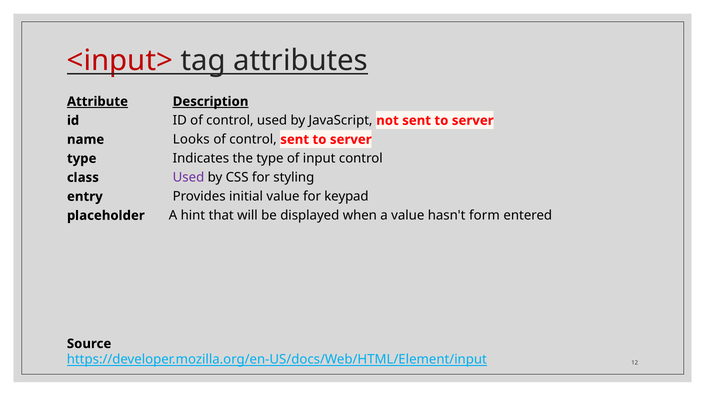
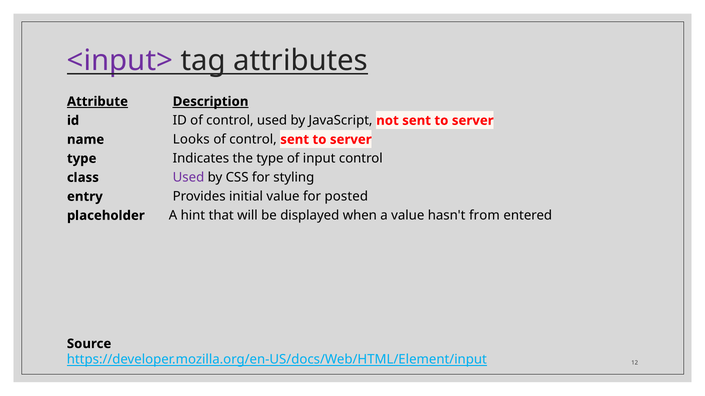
<input> colour: red -> purple (120, 61)
keypad: keypad -> posted (346, 197)
form: form -> from (484, 216)
